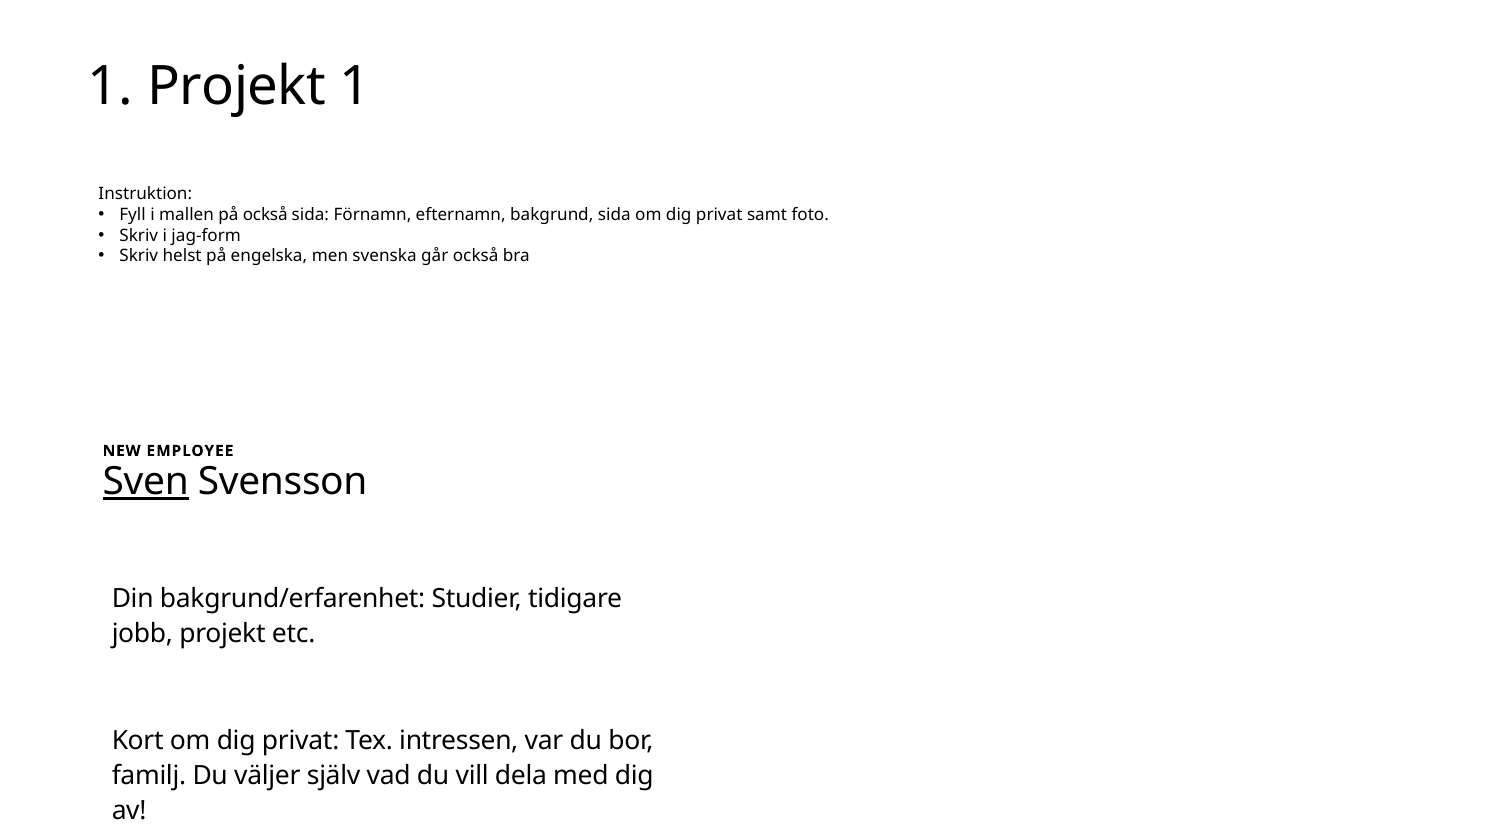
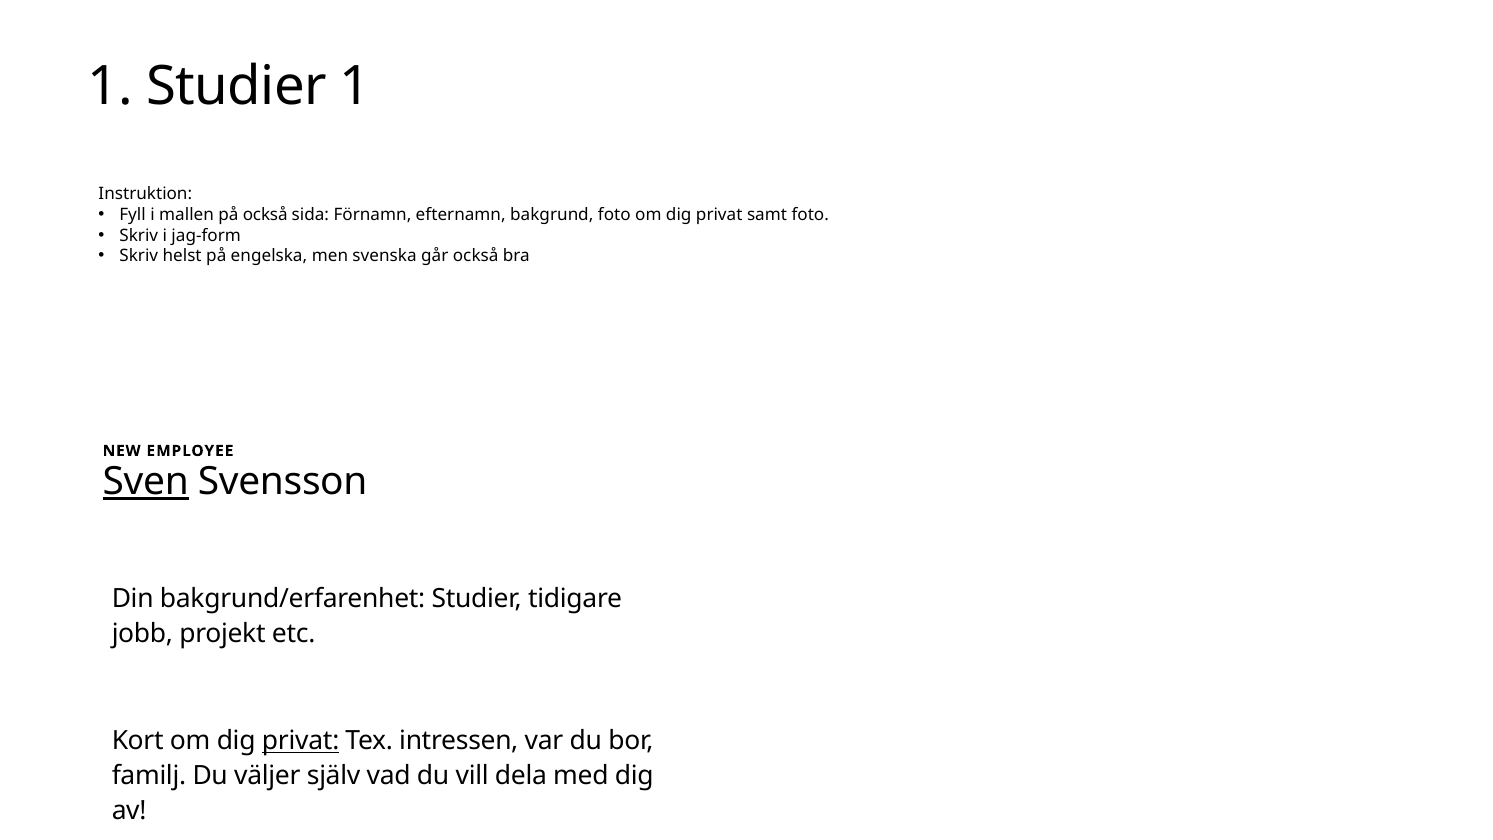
1 Projekt: Projekt -> Studier (237, 87)
bakgrund sida: sida -> foto (614, 215)
privat underline: none -> present (301, 741)
